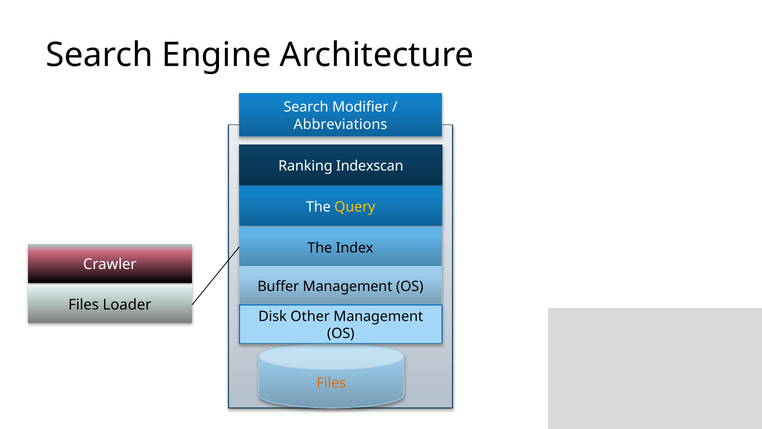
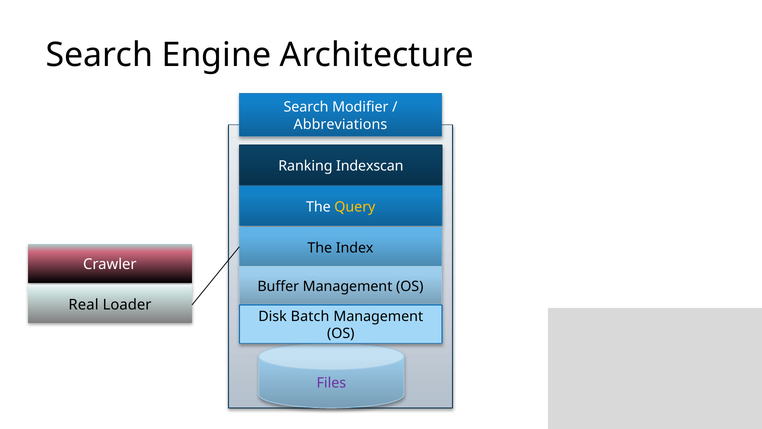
Files: Files -> Real (84, 304)
Other: Other -> Batch (310, 316)
Files colour: orange -> purple (331, 383)
